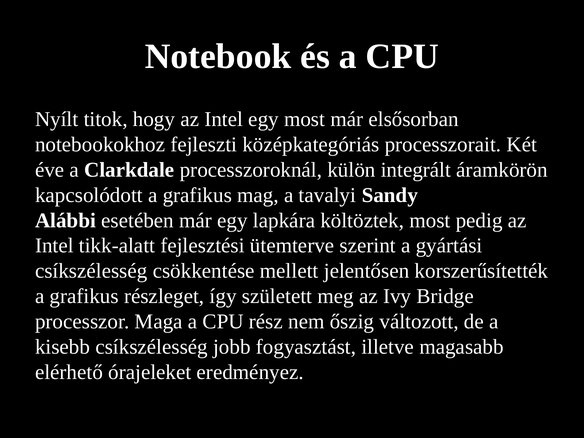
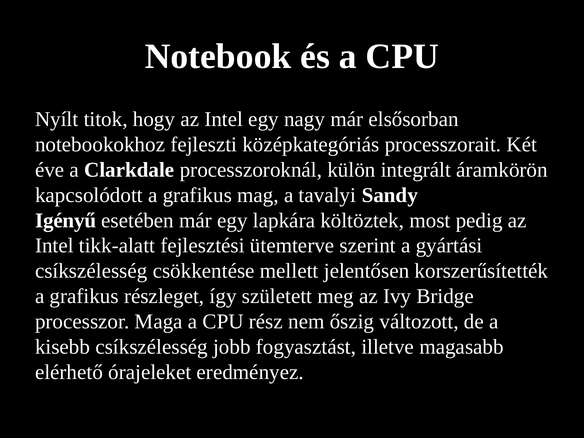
egy most: most -> nagy (305, 119)
Alábbi: Alábbi -> Igényű (66, 220)
